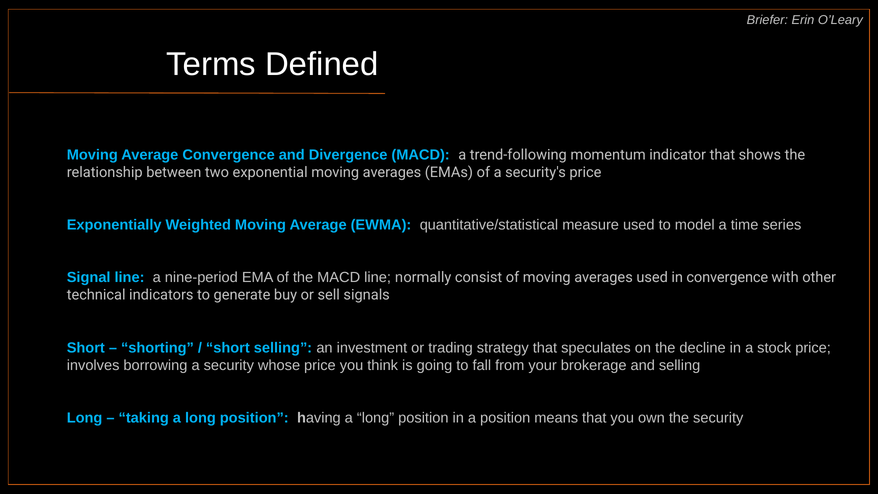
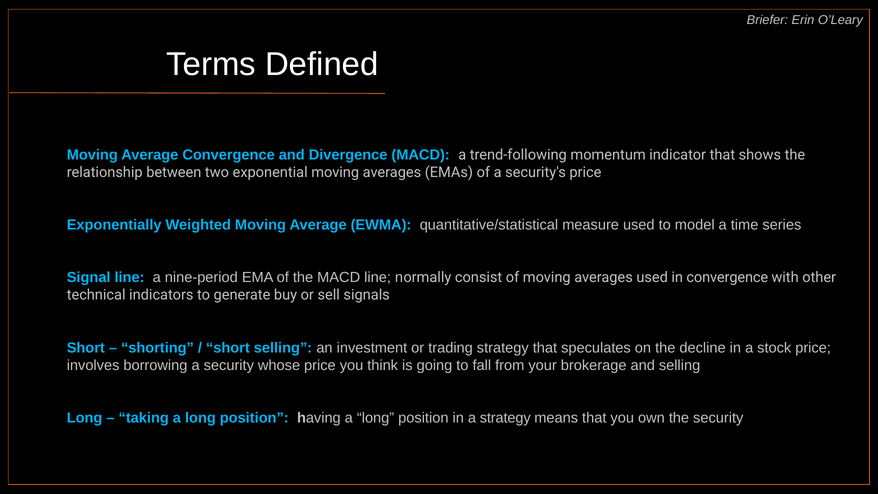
a position: position -> strategy (505, 418)
